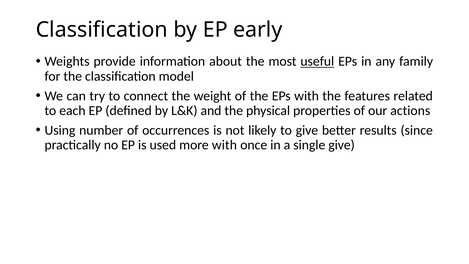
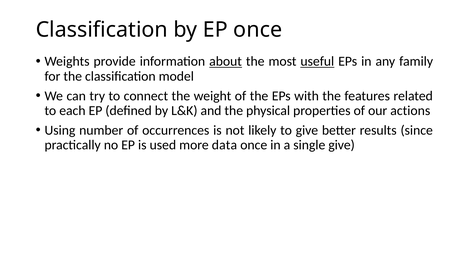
EP early: early -> once (258, 30)
about underline: none -> present (226, 61)
more with: with -> data (224, 145)
